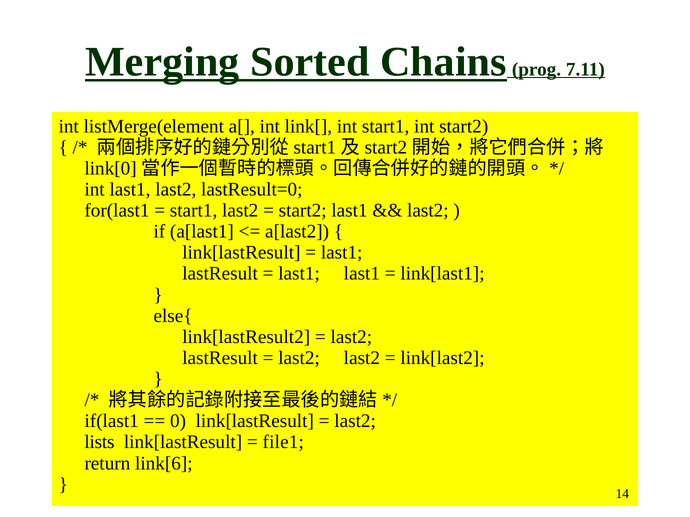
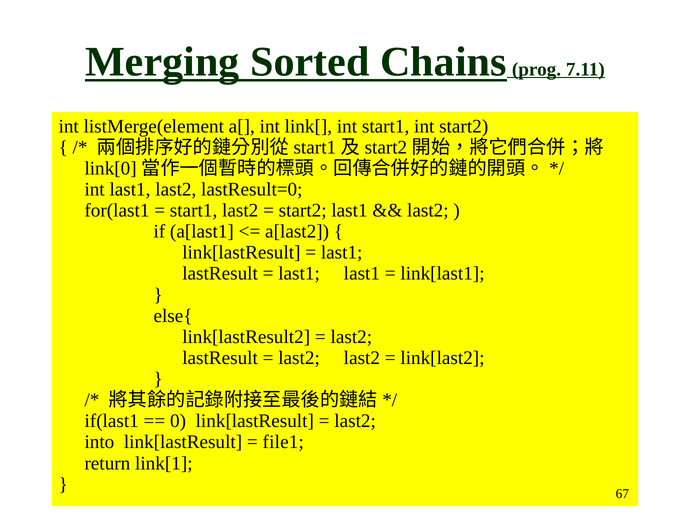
lists: lists -> into (99, 443)
link[6: link[6 -> link[1 (164, 464)
14: 14 -> 67 (622, 494)
